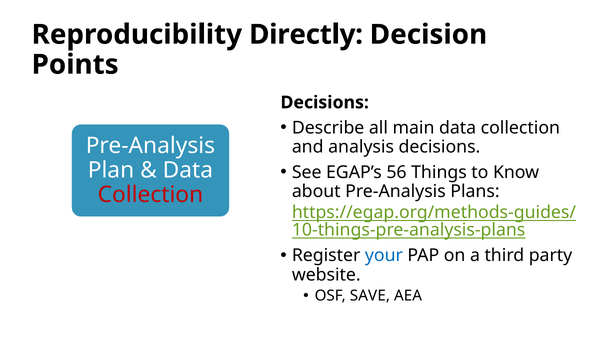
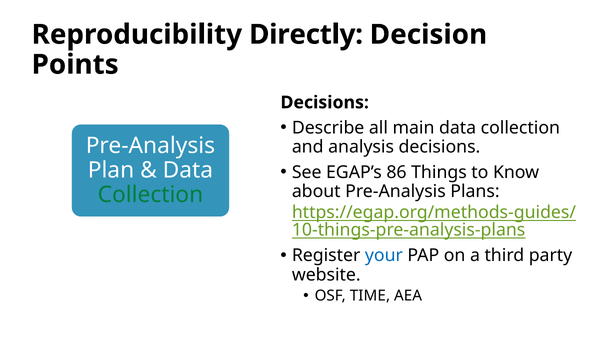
56: 56 -> 86 (397, 173)
Collection colour: red -> green (150, 195)
SAVE: SAVE -> TIME (370, 296)
